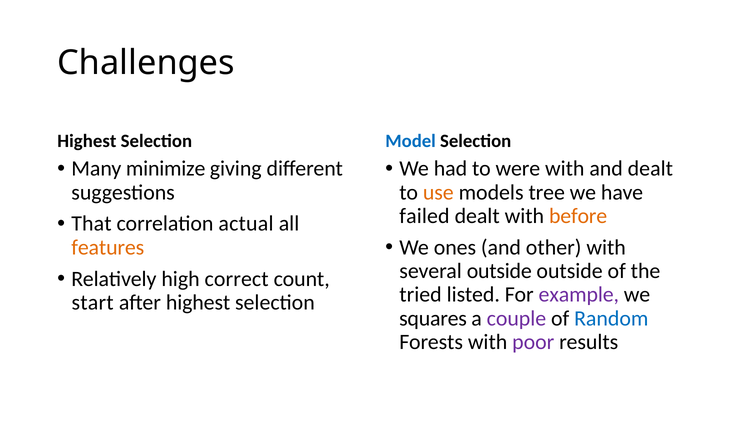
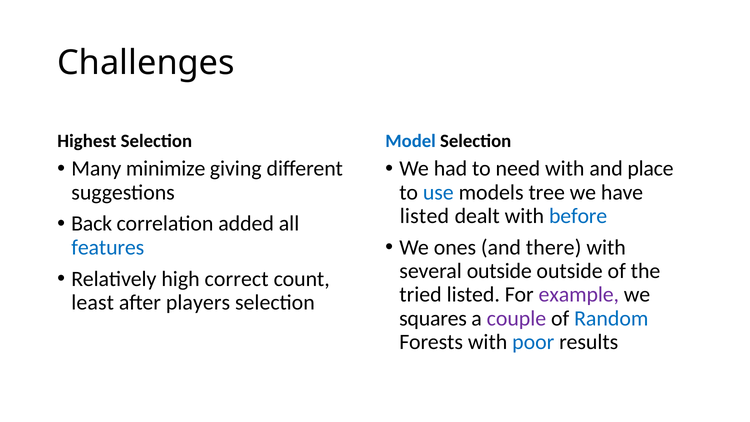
were: were -> need (518, 169)
and dealt: dealt -> place (651, 169)
use colour: orange -> blue (438, 192)
failed: failed -> listed (424, 216)
before colour: orange -> blue (578, 216)
That: That -> Back (92, 224)
actual: actual -> added (246, 224)
other: other -> there (554, 247)
features colour: orange -> blue (108, 247)
start: start -> least (93, 302)
after highest: highest -> players (198, 302)
poor colour: purple -> blue (533, 342)
